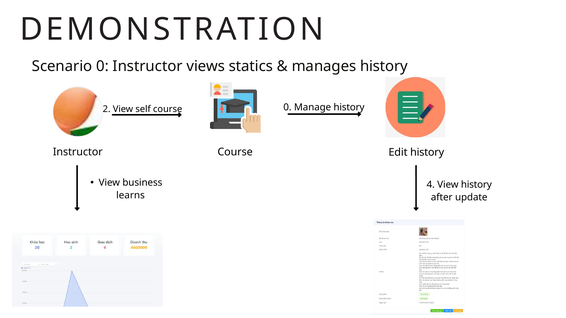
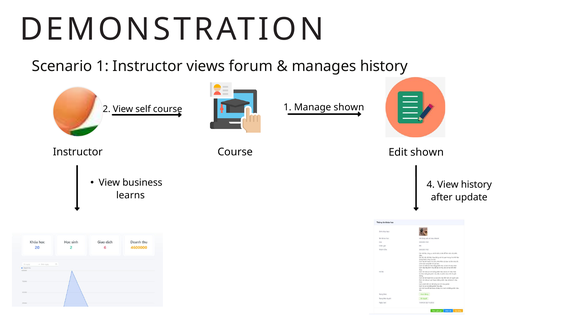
Scenario 0: 0 -> 1 (102, 66)
statics: statics -> forum (251, 66)
course 0: 0 -> 1 (287, 108)
Manage history: history -> shown (349, 108)
Edit history: history -> shown (427, 152)
